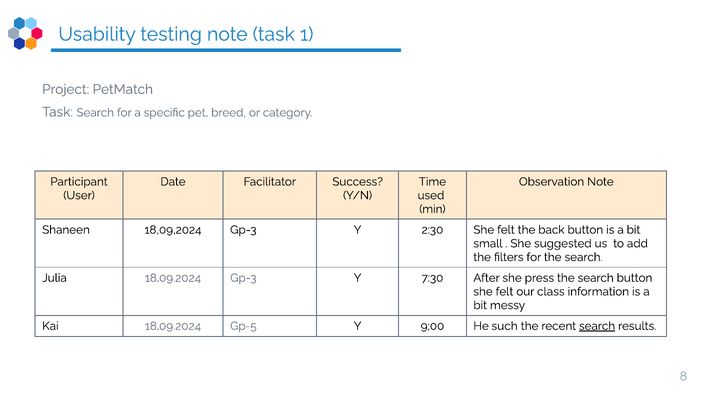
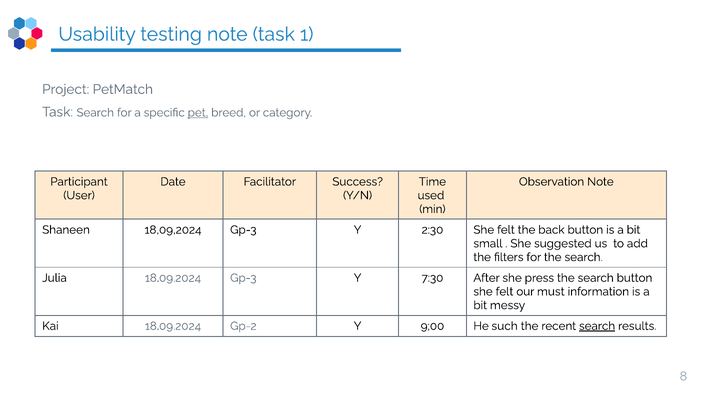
pet underline: none -> present (198, 113)
class: class -> must (551, 292)
Gp-5: Gp-5 -> Gp-2 (243, 326)
